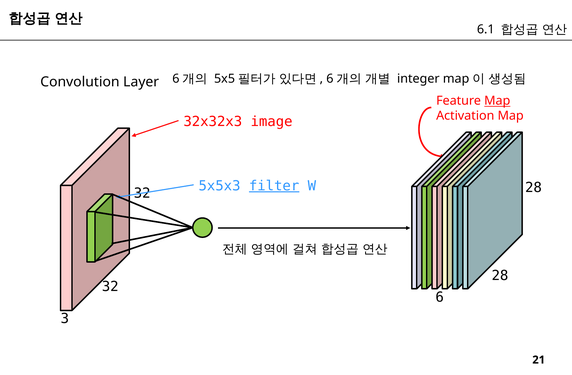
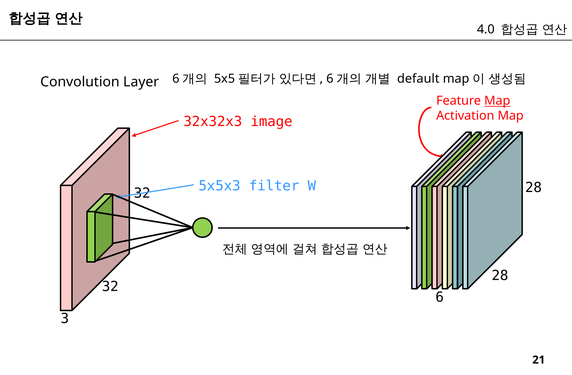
6.1: 6.1 -> 4.0 (486, 29)
integer: integer -> default (418, 79)
filter underline: present -> none (274, 186)
